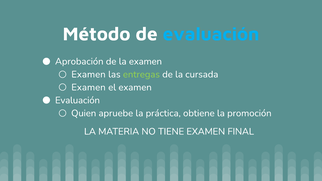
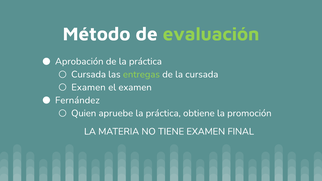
evaluación colour: light blue -> light green (211, 34)
de la examen: examen -> práctica (145, 61)
Examen: Examen -> Cursada (89, 74)
Evaluación: Evaluación -> Fernández (77, 100)
